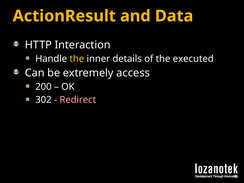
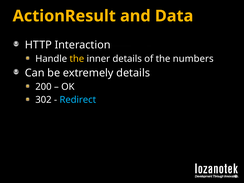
executed: executed -> numbers (193, 59)
extremely access: access -> details (133, 73)
Redirect colour: pink -> light blue (78, 100)
